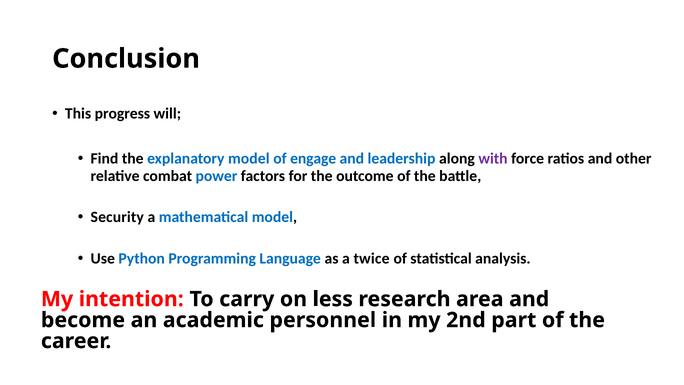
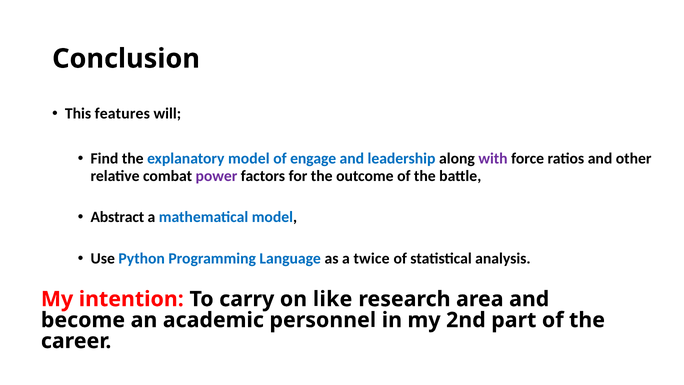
progress: progress -> features (122, 114)
power colour: blue -> purple (216, 176)
Security: Security -> Abstract (117, 217)
less: less -> like (333, 299)
